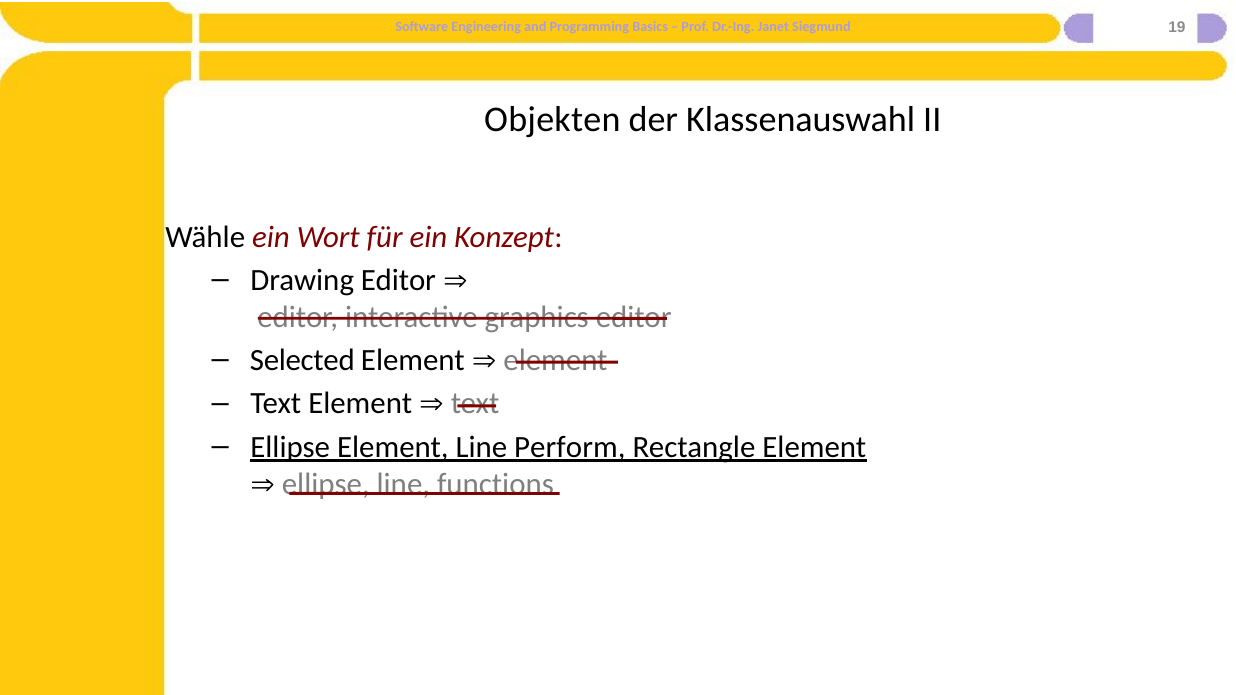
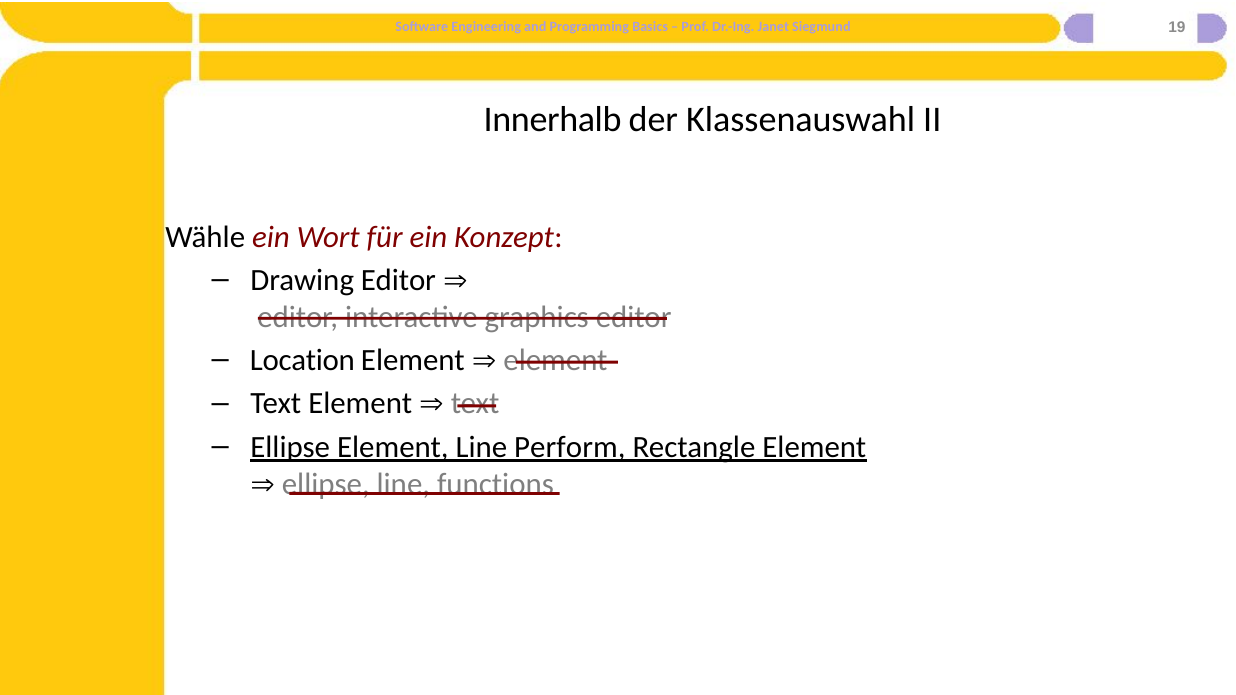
Objekten: Objekten -> Innerhalb (553, 120)
Selected: Selected -> Location (302, 361)
